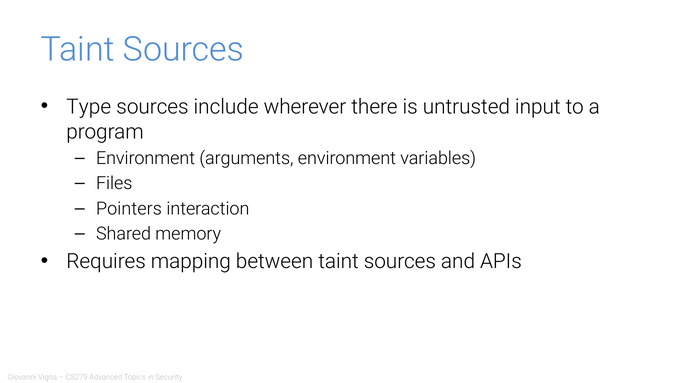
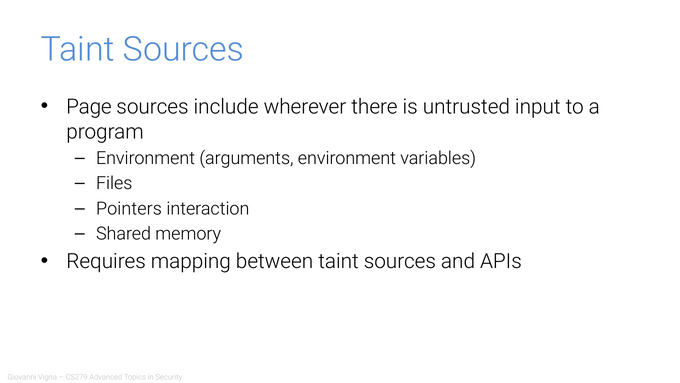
Type: Type -> Page (89, 107)
